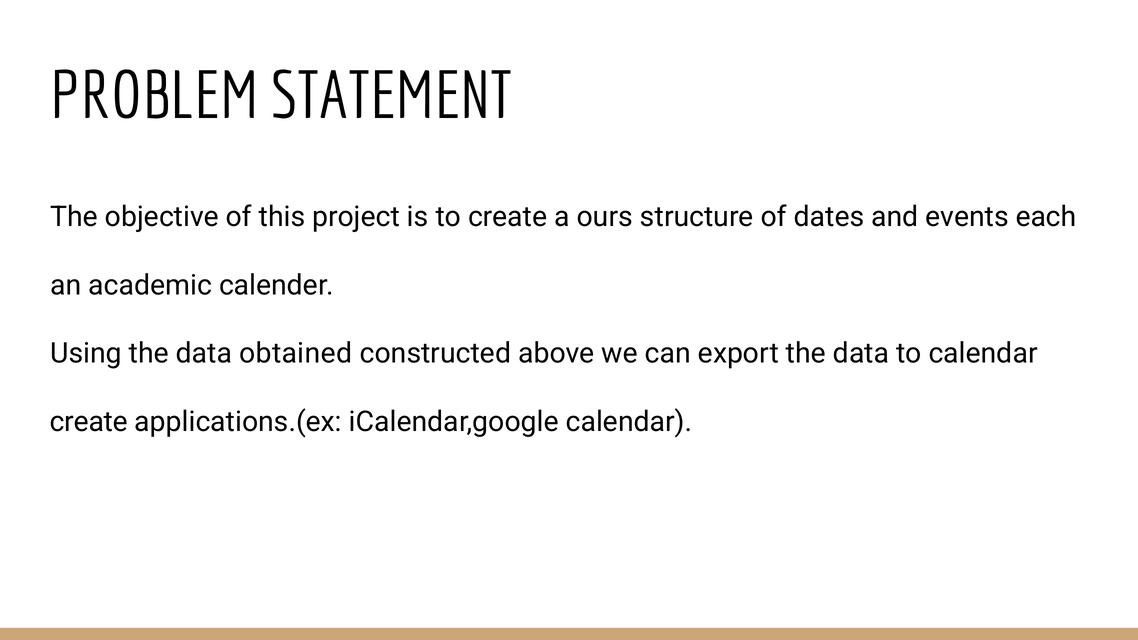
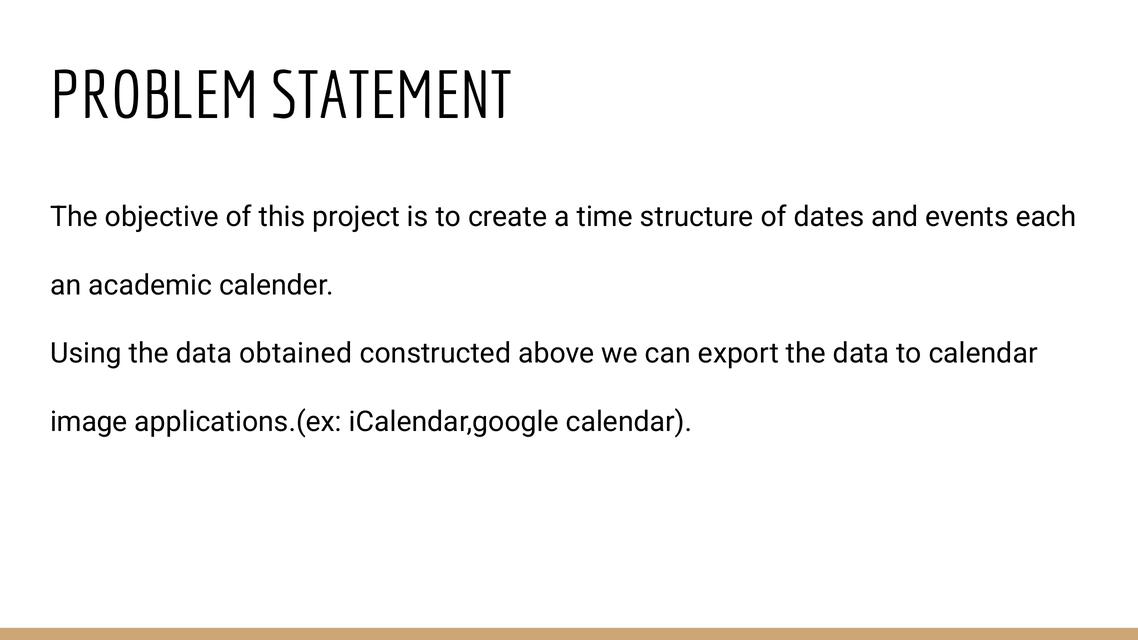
ours: ours -> time (605, 217)
create: create -> image (89, 422)
